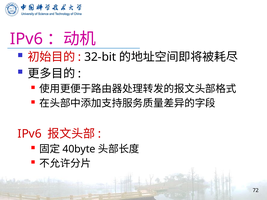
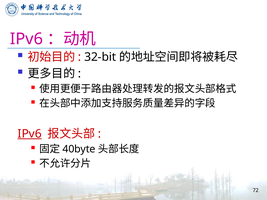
IPv6 underline: none -> present (30, 134)
